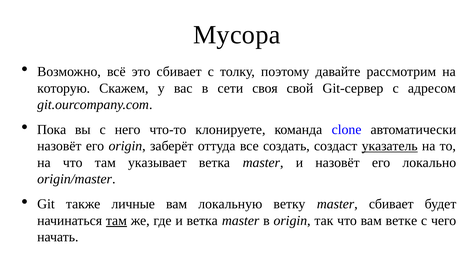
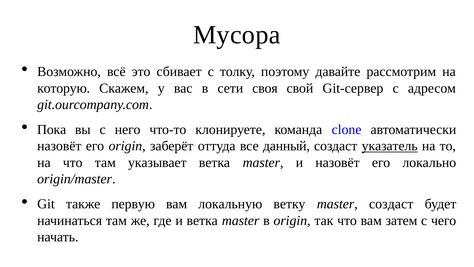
создать: создать -> данный (286, 146)
личные: личные -> первую (133, 204)
master сбивает: сбивает -> создаст (391, 204)
там underline: present -> none (116, 220)
ветке: ветке -> затем (402, 220)
